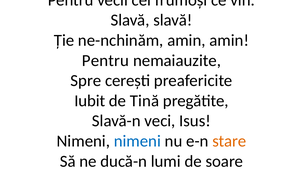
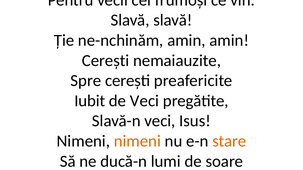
Pentru: Pentru -> Cerești (106, 61)
de Tină: Tină -> Veci (144, 101)
nimeni colour: blue -> orange (137, 141)
